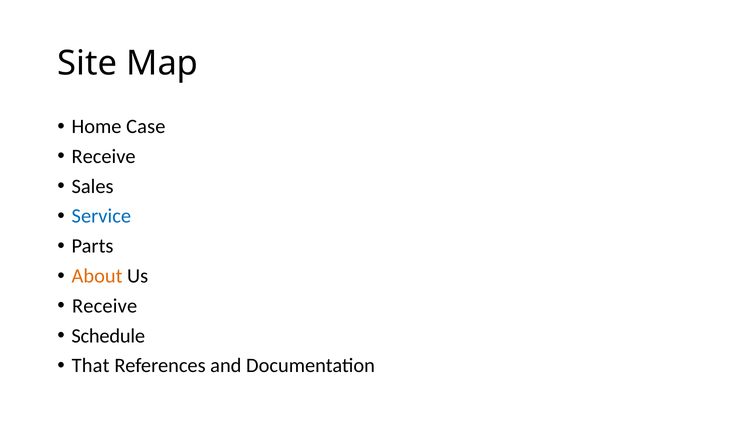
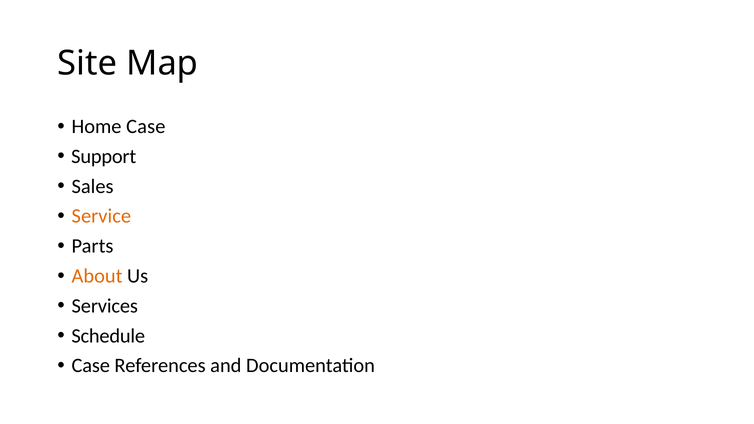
Receive: Receive -> Support (104, 157)
Service colour: blue -> orange (101, 216)
Receive: Receive -> Services (105, 306)
That: That -> Case (91, 366)
